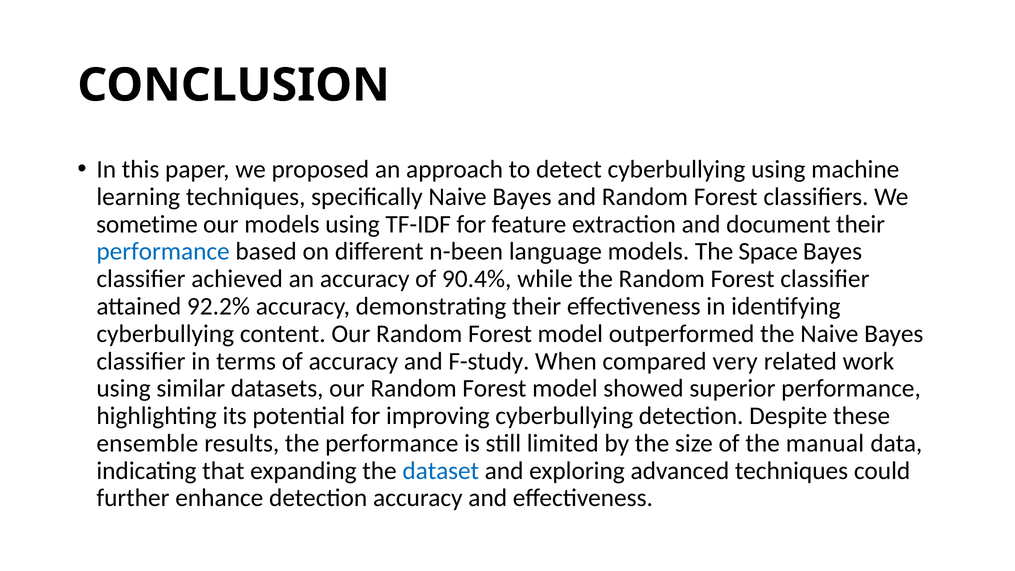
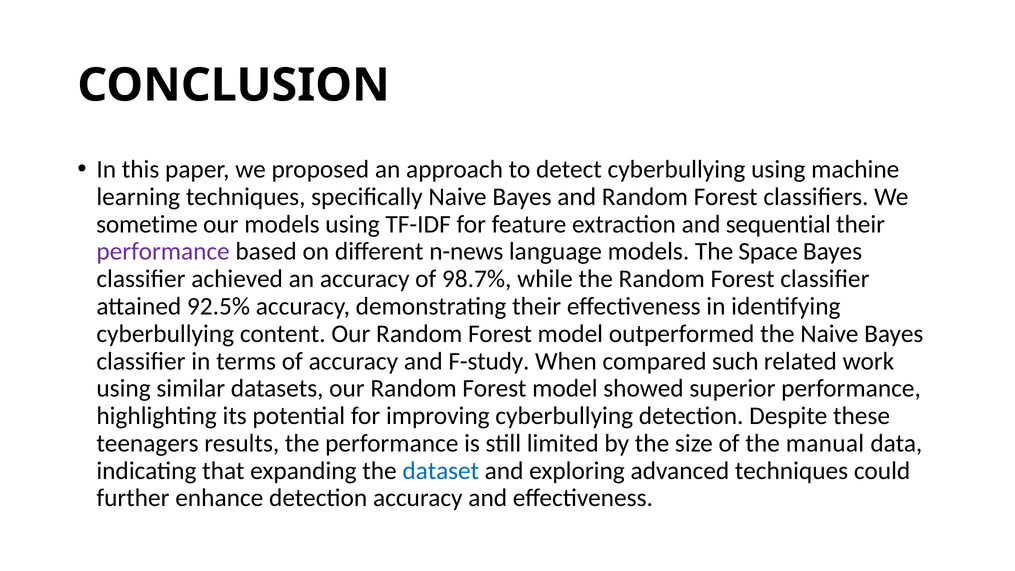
document: document -> sequential (778, 224)
performance colour: blue -> purple (163, 252)
n-been: n-been -> n-news (466, 252)
90.4%: 90.4% -> 98.7% (477, 279)
92.2%: 92.2% -> 92.5% (219, 306)
very: very -> such (735, 361)
ensemble: ensemble -> teenagers (147, 443)
